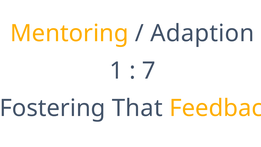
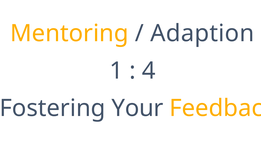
7: 7 -> 4 (149, 71)
That: That -> Your (137, 108)
